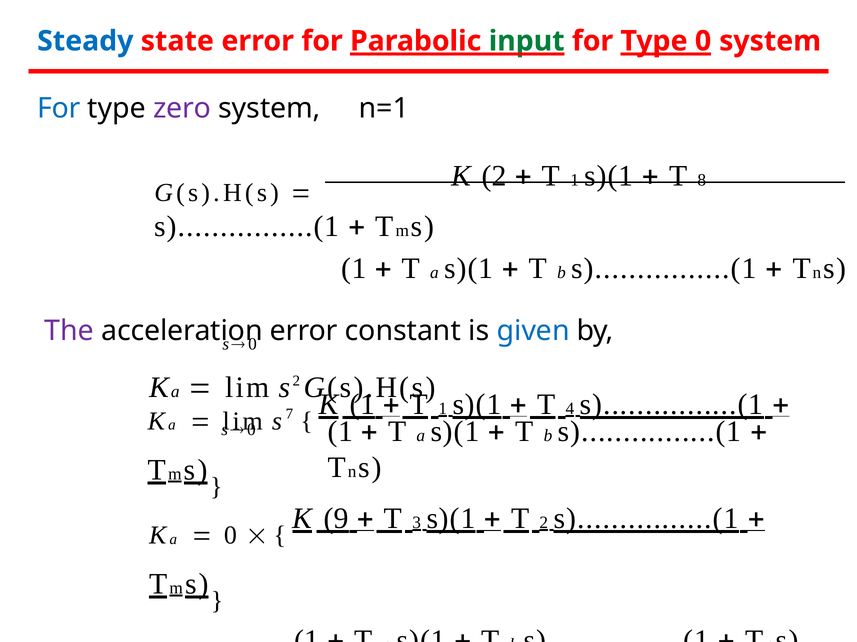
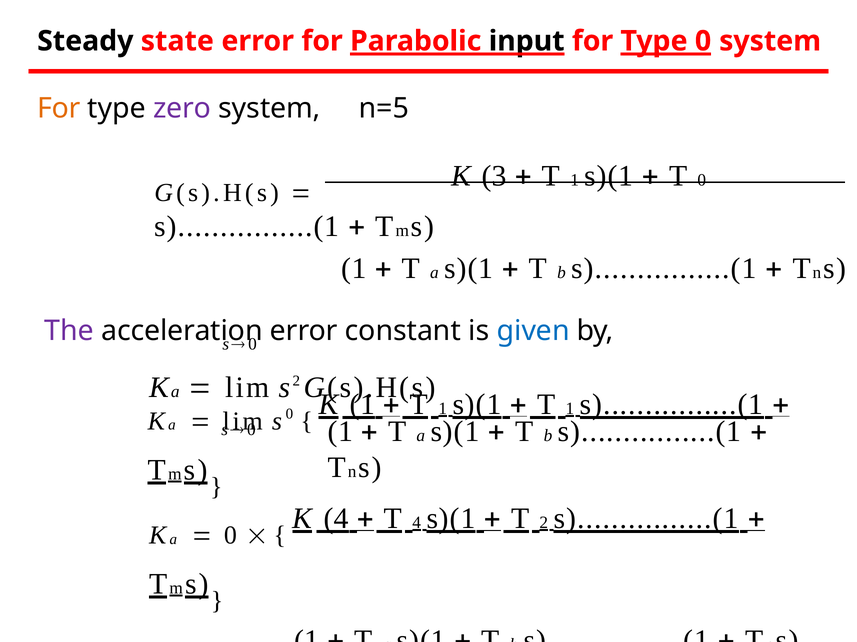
Steady colour: blue -> black (85, 41)
input colour: green -> black (527, 41)
For colour: blue -> orange (59, 108)
n=1: n=1 -> n=5 (384, 108)
K 2: 2 -> 3 (494, 176)
T 8: 8 -> 0 (702, 180)
4: 4 -> 1 (570, 409)
7: 7 -> 0 (289, 414)
K 9: 9 -> 4 (336, 519)
T 3: 3 -> 4 (417, 523)
